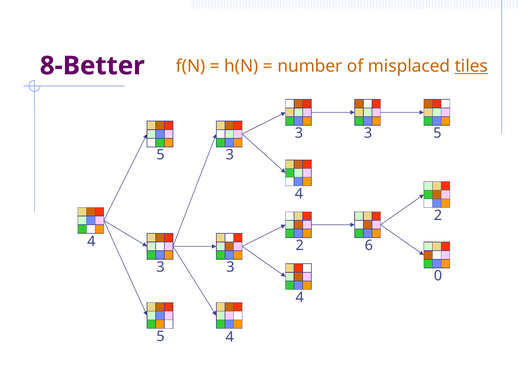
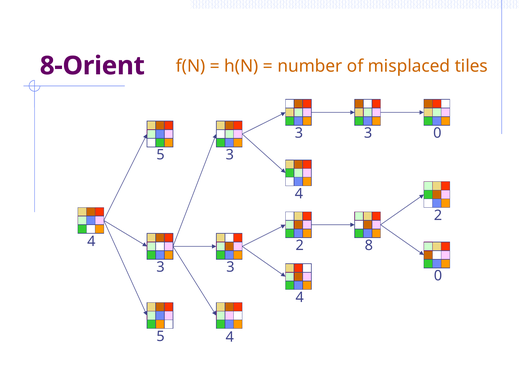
tiles underline: present -> none (471, 66)
8-Better: 8-Better -> 8-Orient (92, 66)
3 5: 5 -> 0 (437, 133)
6: 6 -> 8 (369, 246)
